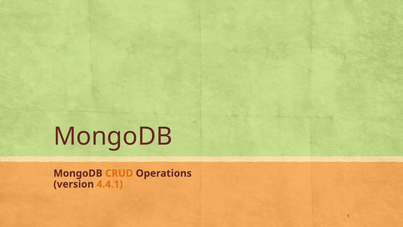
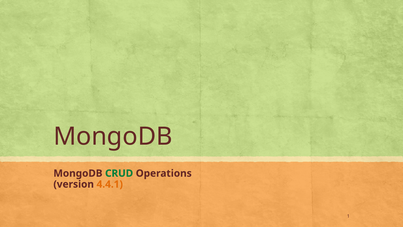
CRUD colour: orange -> green (119, 173)
